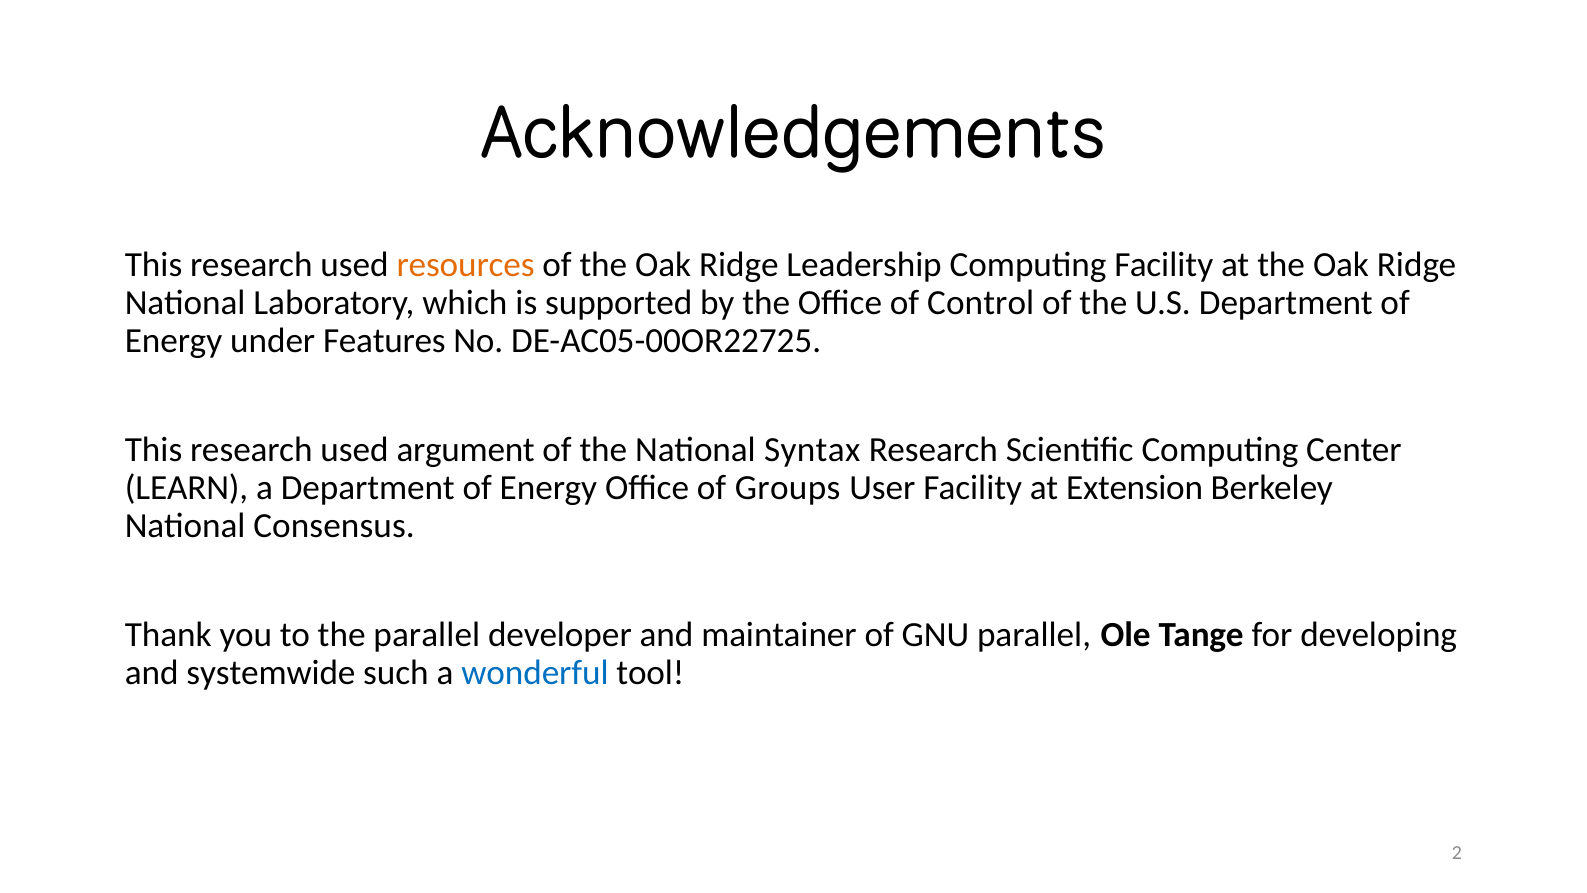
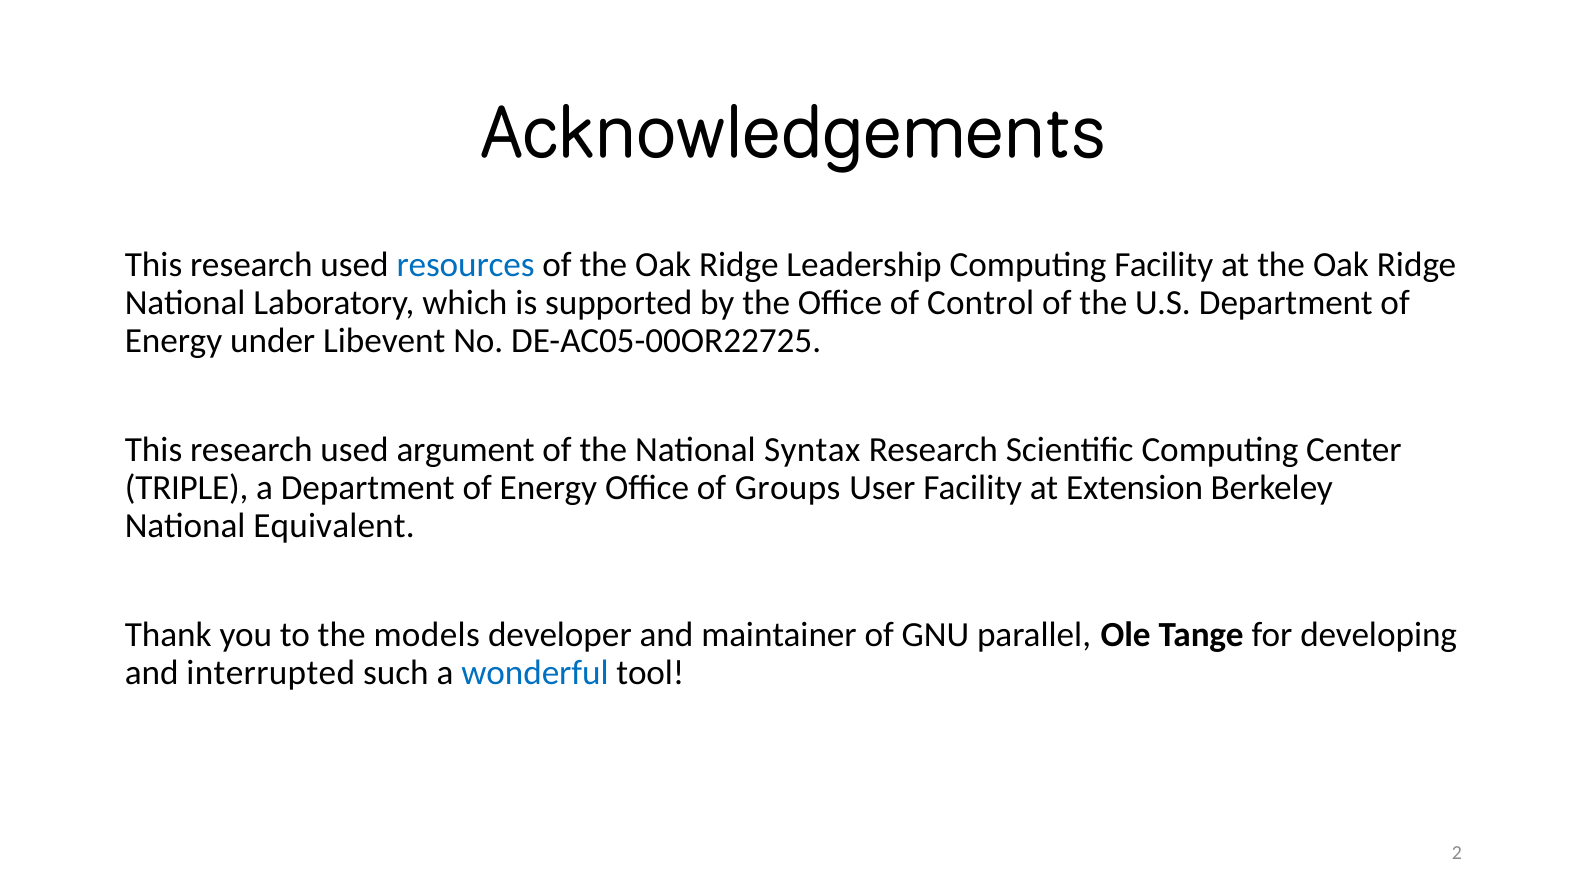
resources colour: orange -> blue (466, 264)
Features: Features -> Libevent (384, 340)
LEARN: LEARN -> TRIPLE (187, 487)
Consensus: Consensus -> Equivalent (334, 525)
the parallel: parallel -> models (427, 634)
systemwide: systemwide -> interrupted (271, 672)
